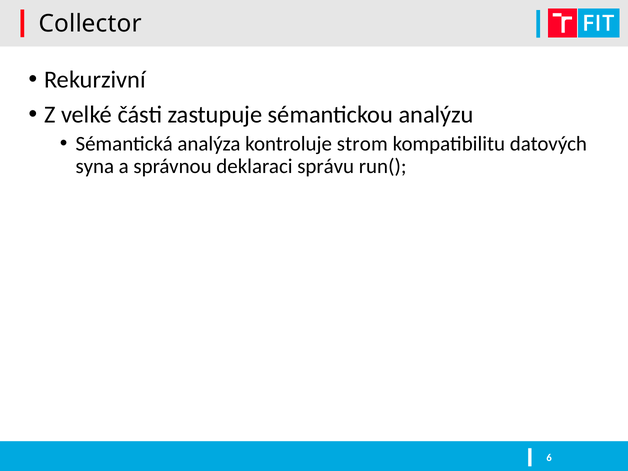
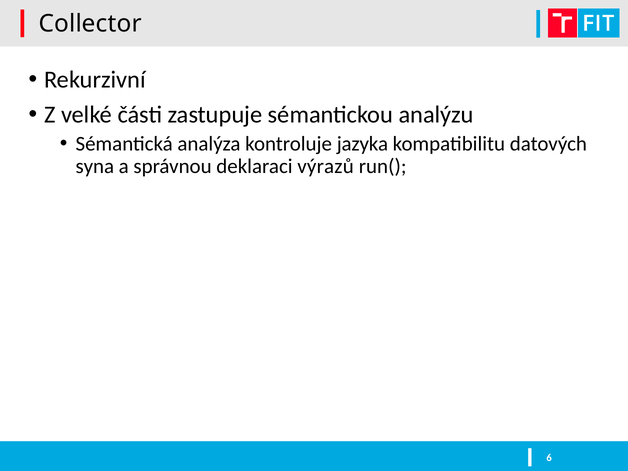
strom: strom -> jazyka (362, 144)
správu: správu -> výrazů (326, 166)
